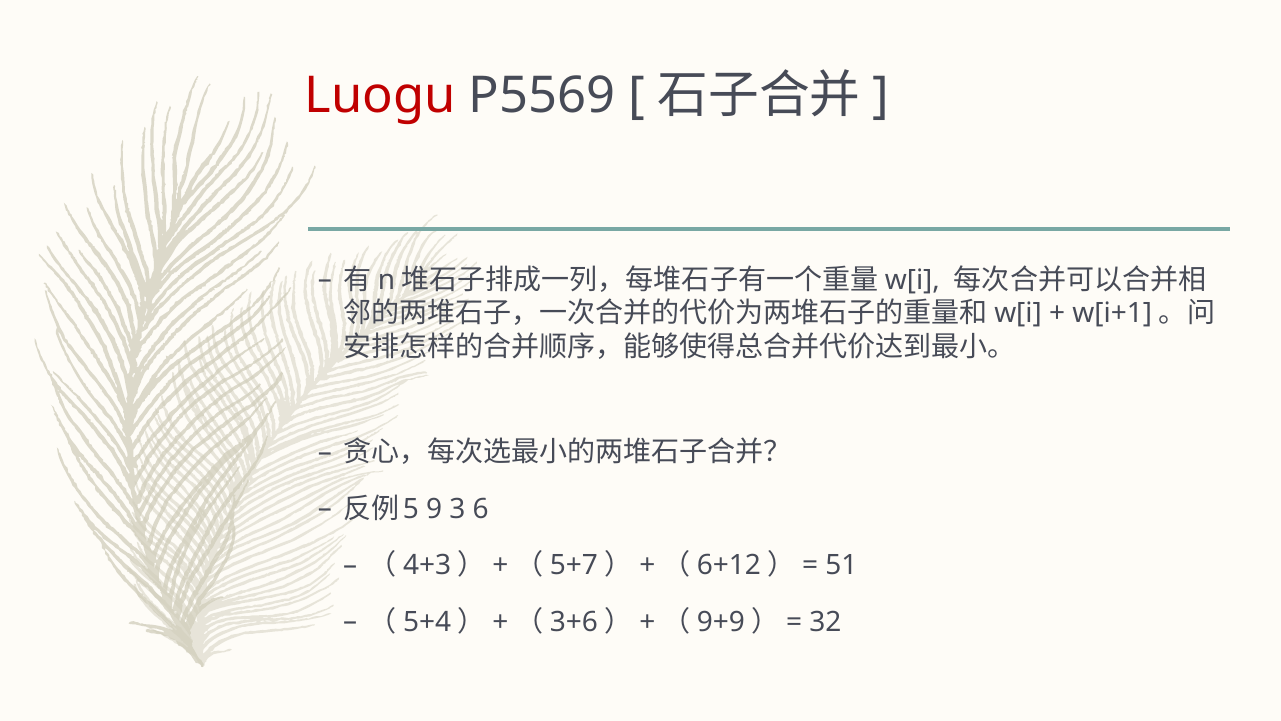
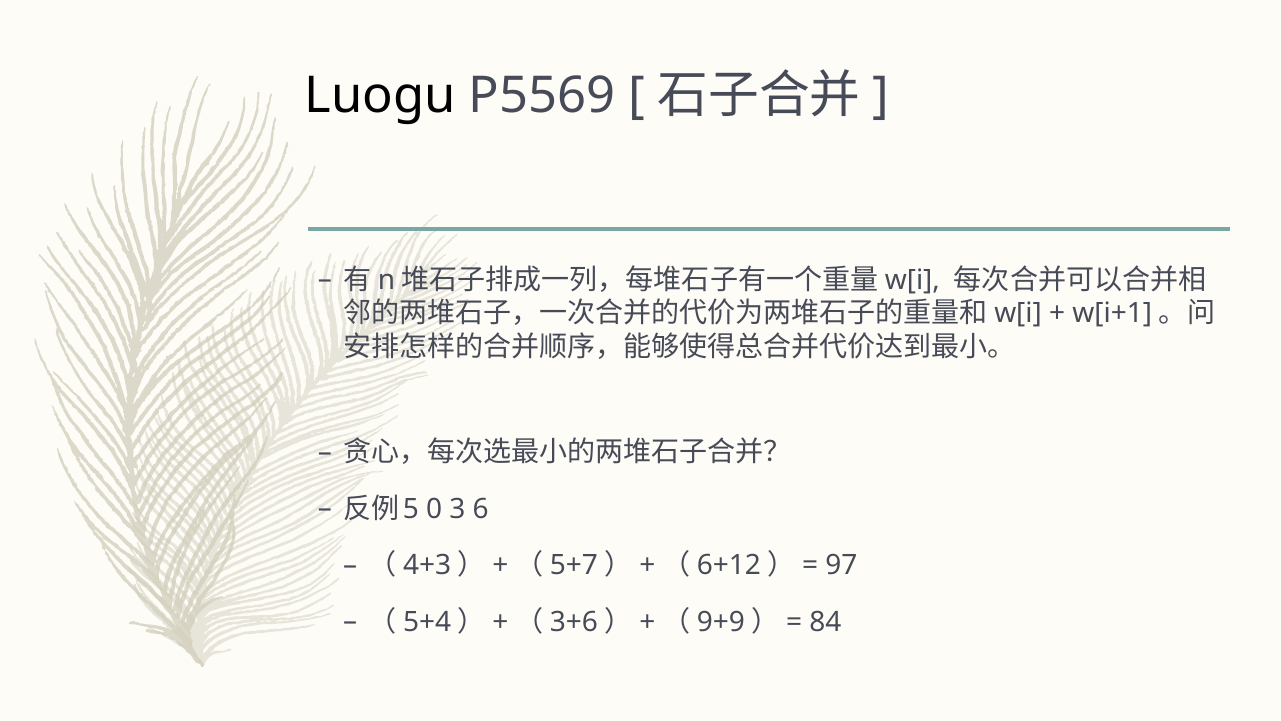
Luogu colour: red -> black (380, 96)
9: 9 -> 0 (434, 508)
51: 51 -> 97 (841, 565)
32: 32 -> 84 (825, 622)
